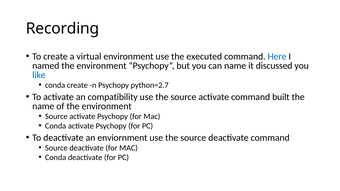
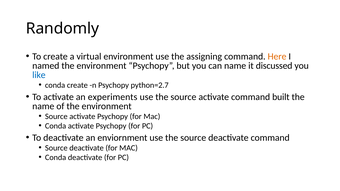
Recording: Recording -> Randomly (63, 29)
executed: executed -> assigning (204, 56)
Here colour: blue -> orange (277, 56)
compatibility: compatibility -> experiments (113, 97)
